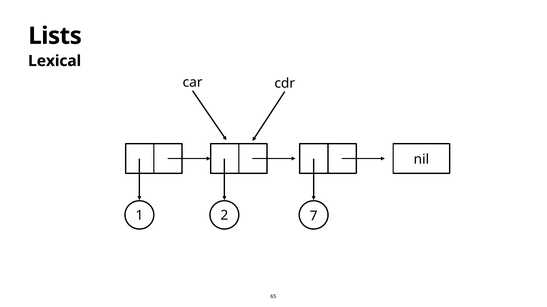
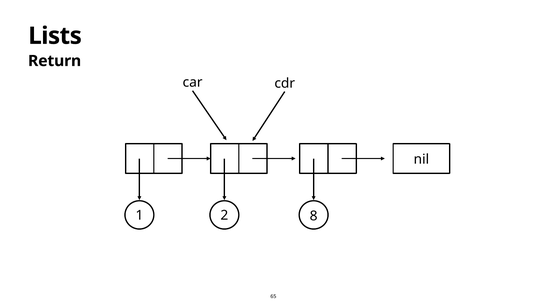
Lexical: Lexical -> Return (55, 61)
7: 7 -> 8 (314, 216)
